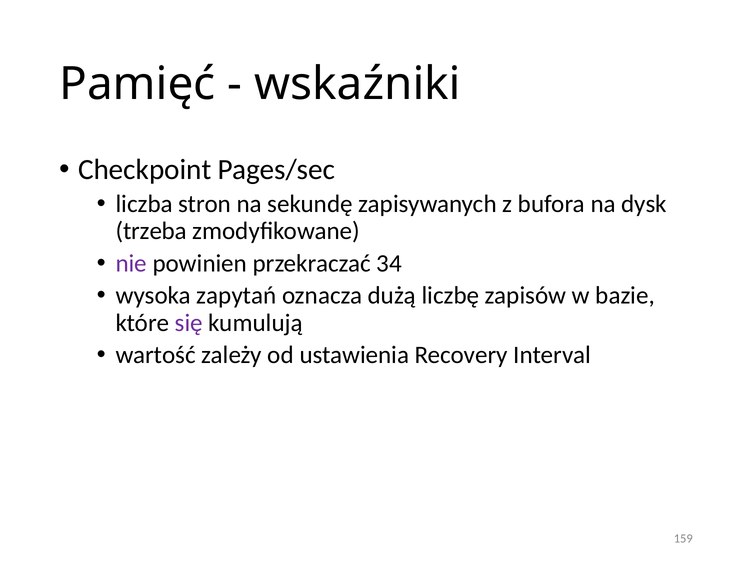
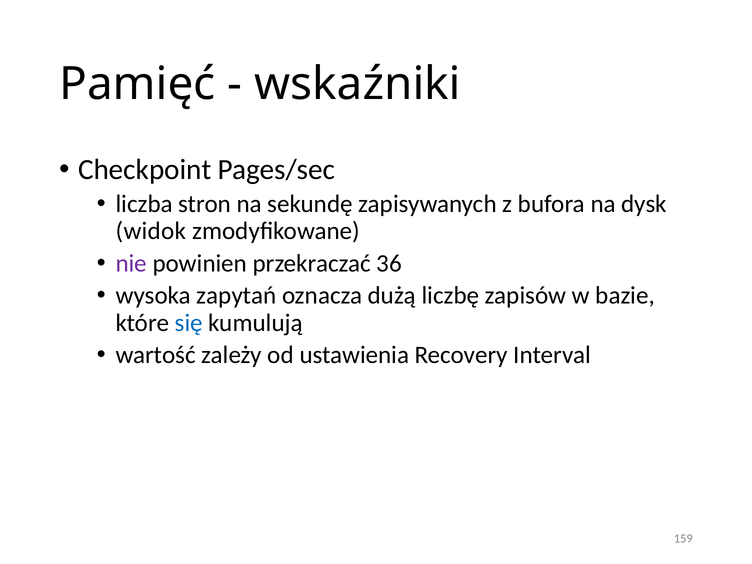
trzeba: trzeba -> widok (151, 231)
34: 34 -> 36 (389, 263)
się colour: purple -> blue (189, 323)
